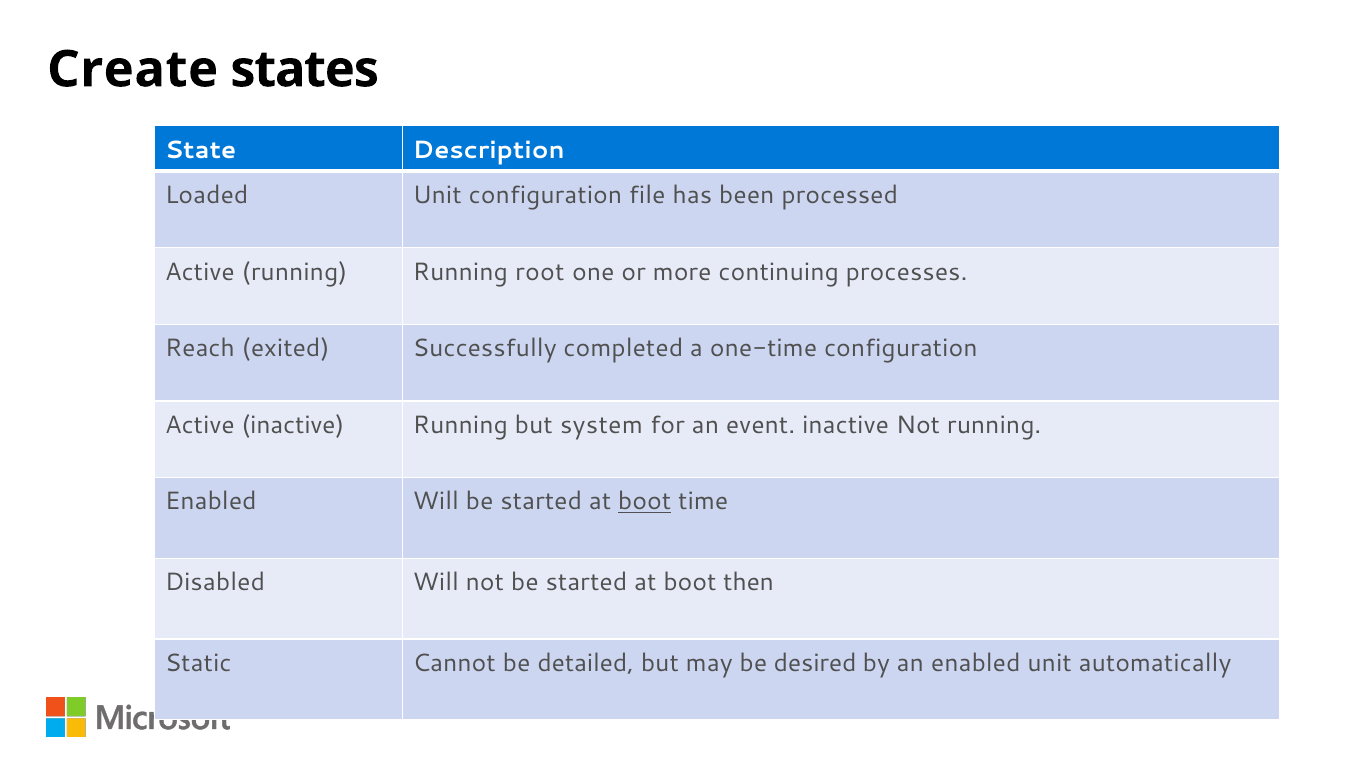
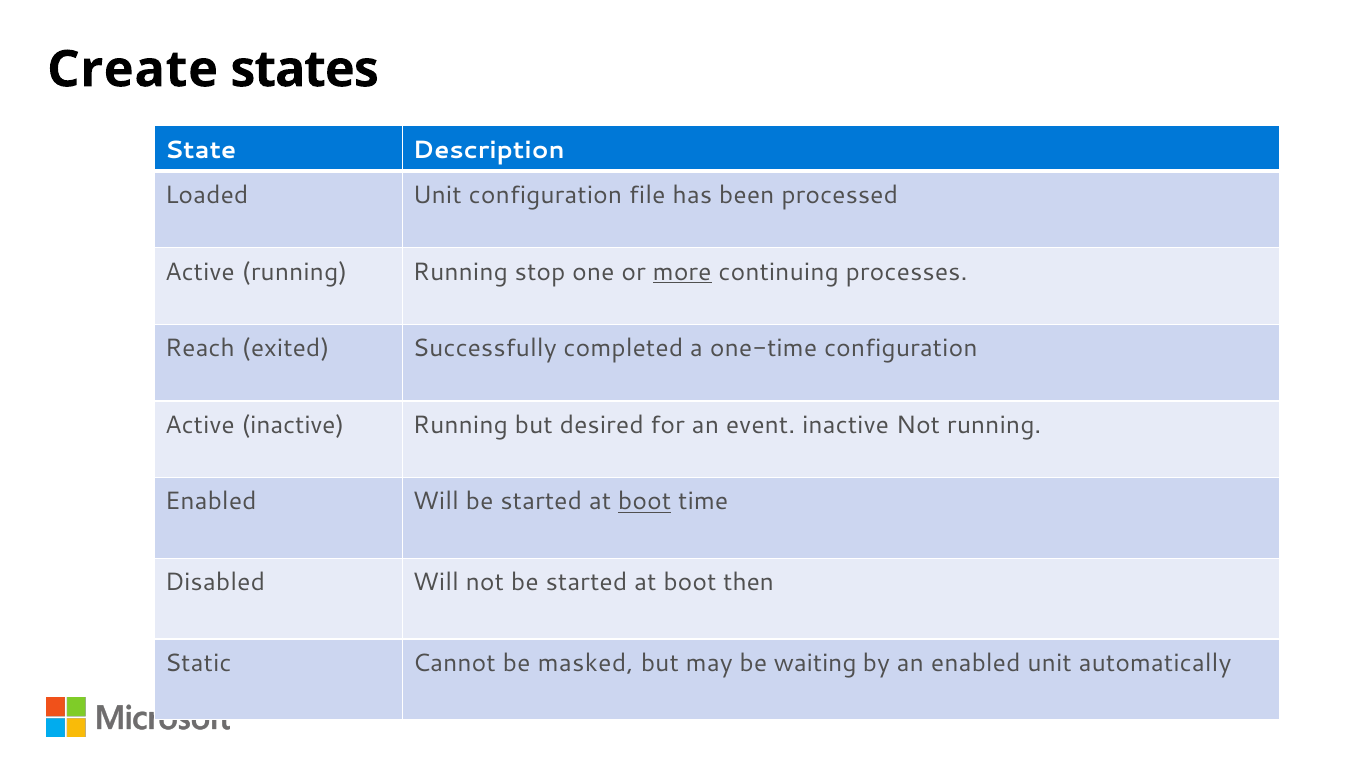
root: root -> stop (540, 272)
more underline: none -> present (682, 272)
system: system -> desired (602, 425)
detailed: detailed -> masked (586, 663)
desired: desired -> waiting (815, 663)
